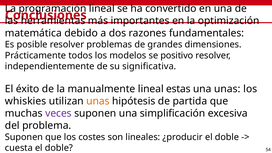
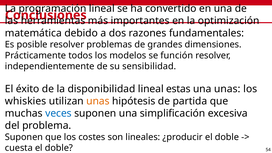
positivo: positivo -> función (177, 55)
significativa: significativa -> sensibilidad (149, 66)
manualmente: manualmente -> disponibilidad (101, 89)
veces colour: purple -> blue (58, 113)
